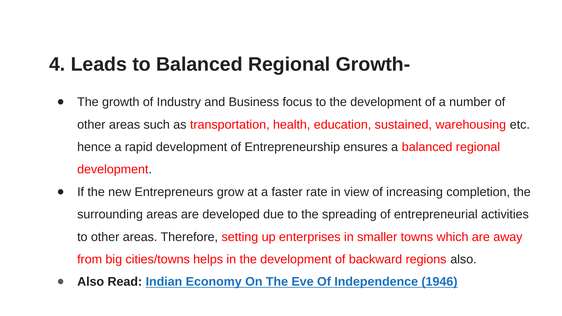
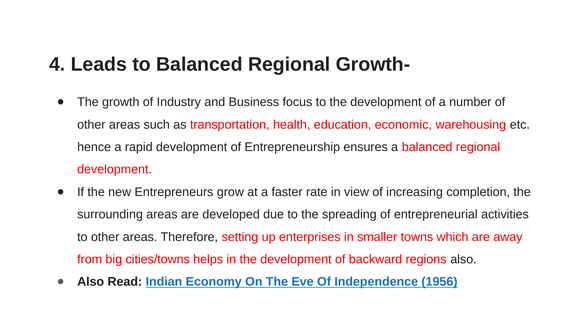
sustained: sustained -> economic (403, 125)
1946: 1946 -> 1956 (439, 282)
